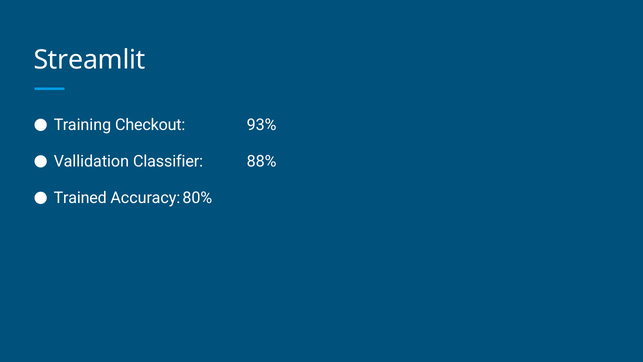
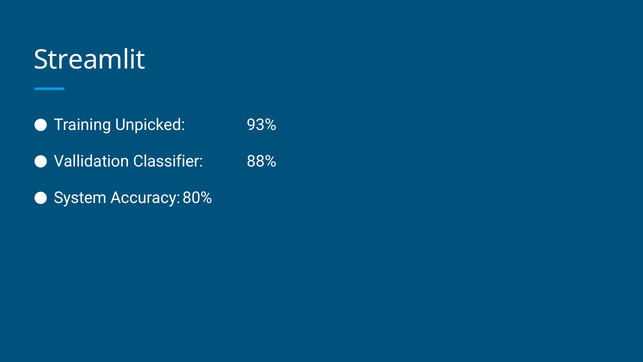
Checkout: Checkout -> Unpicked (150, 125)
Trained: Trained -> System (80, 198)
